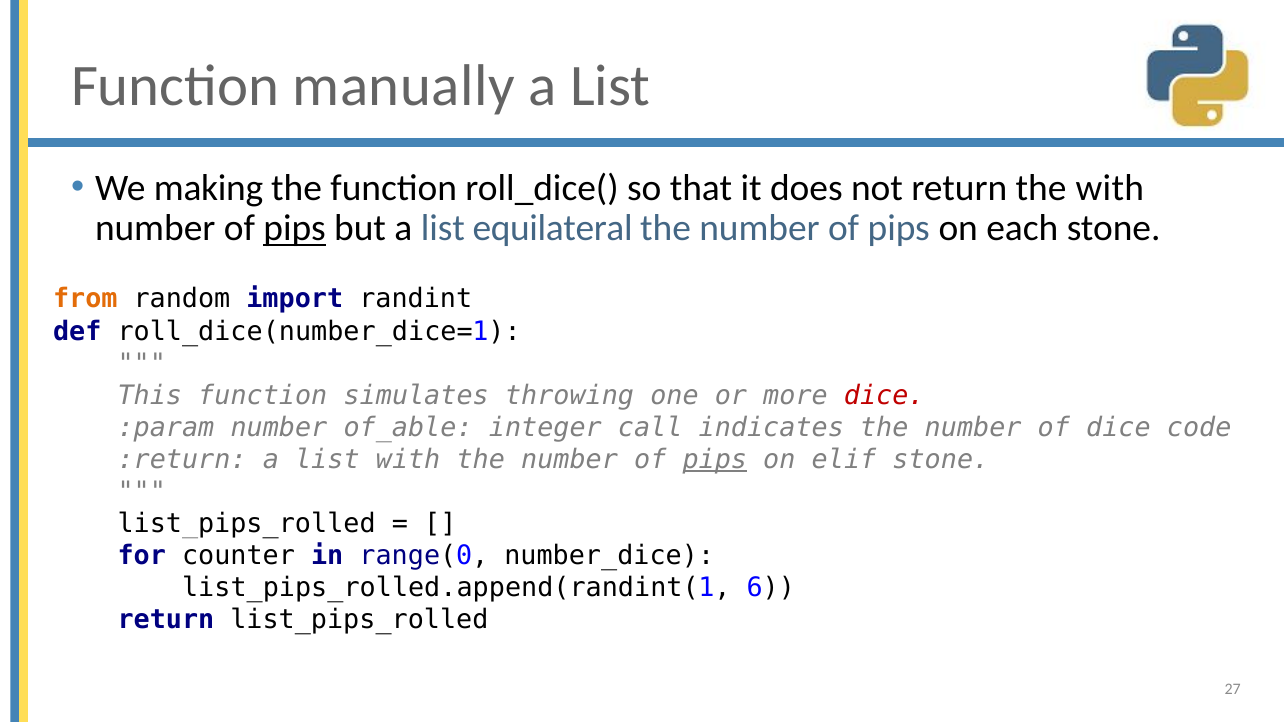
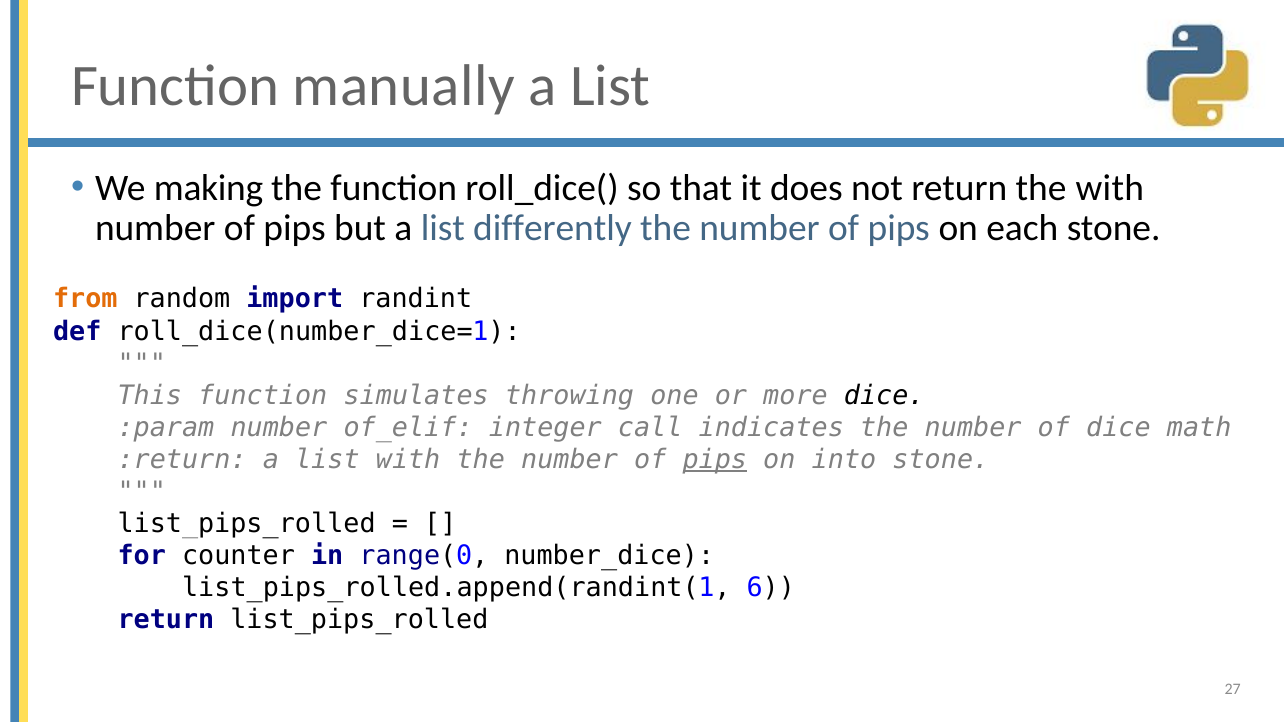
pips underline: present -> none (295, 229)
equilateral: equilateral -> differently (552, 229)
dice colour: red -> black (884, 396)
of_able: of_able -> of_elif (408, 428)
code: code -> math (1199, 428)
elif: elif -> into (844, 460)
